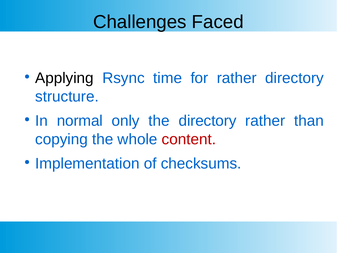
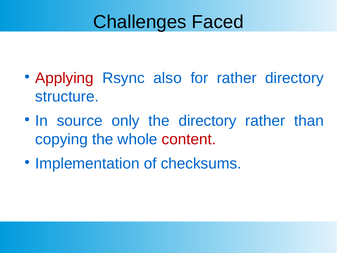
Applying colour: black -> red (64, 78)
time: time -> also (168, 78)
normal: normal -> source (80, 121)
